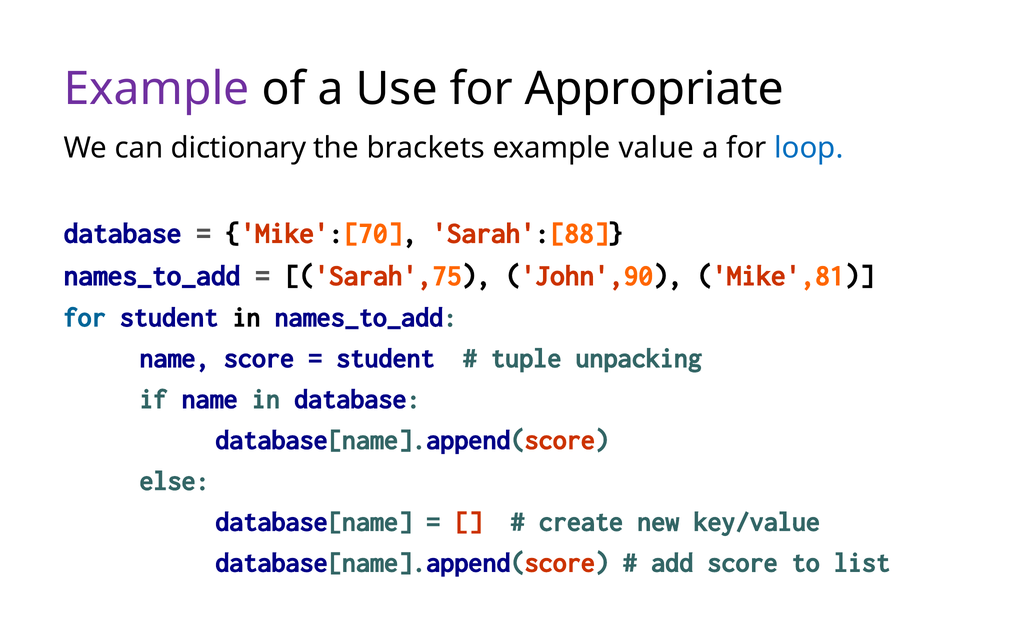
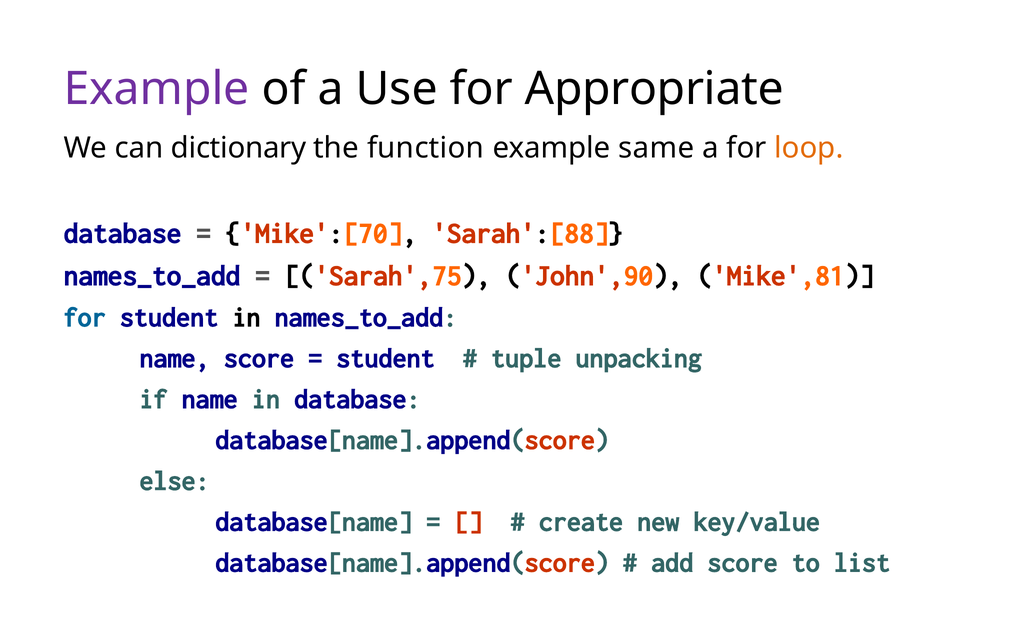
brackets: brackets -> function (426, 148)
value: value -> same (656, 148)
loop colour: blue -> orange (809, 148)
